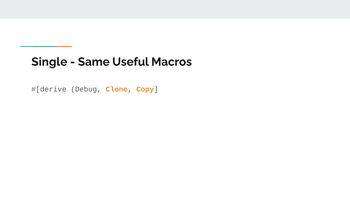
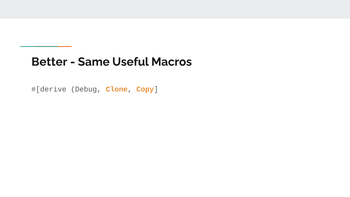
Single: Single -> Better (49, 62)
